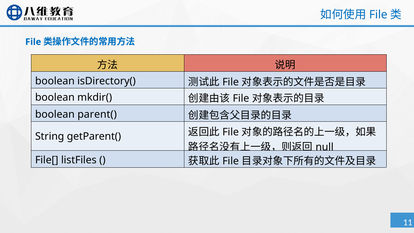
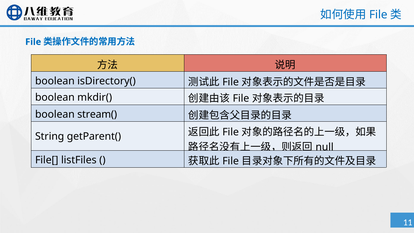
parent(: parent( -> stream( (97, 114)
